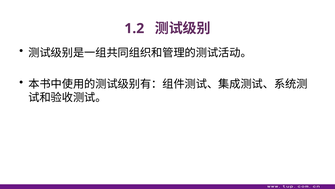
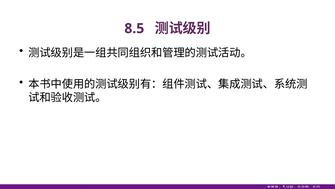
1.2: 1.2 -> 8.5 (134, 28)
